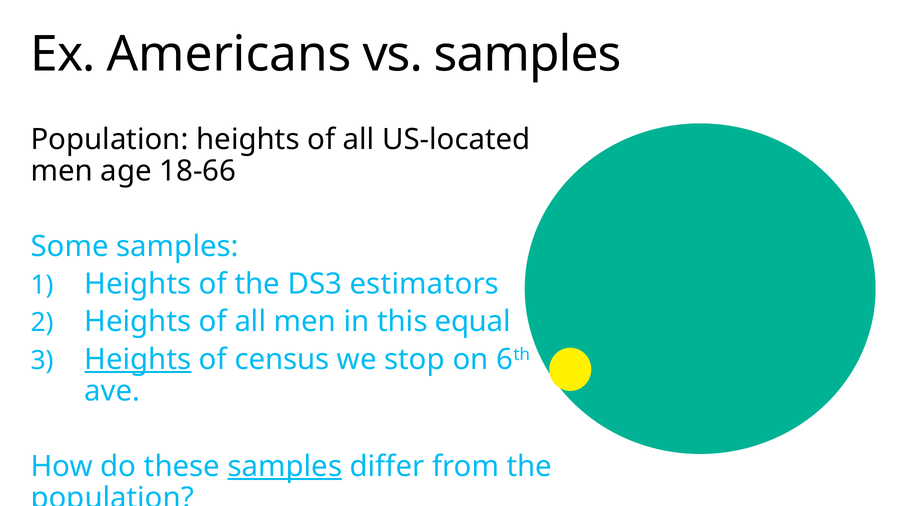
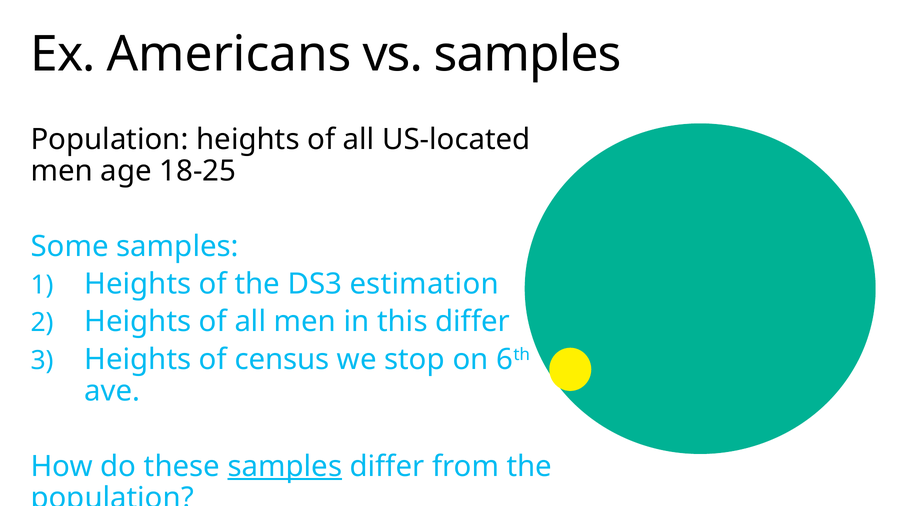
18-66: 18-66 -> 18-25 (198, 171)
estimators: estimators -> estimation (424, 284)
this equal: equal -> differ (473, 322)
Heights underline: present -> none (138, 359)
